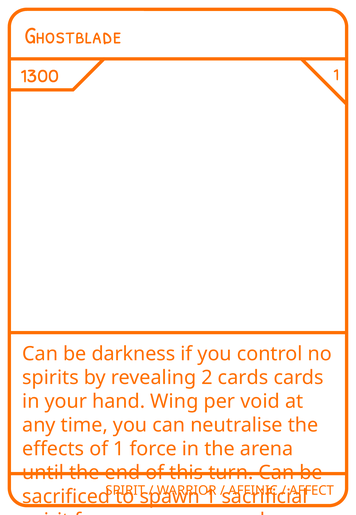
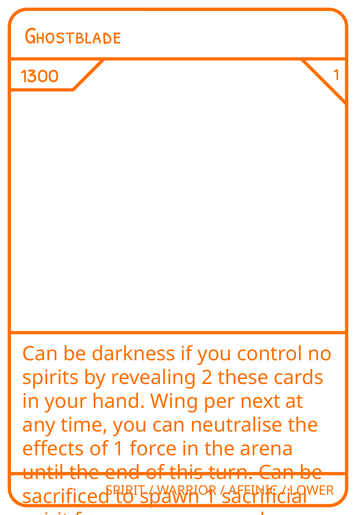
2 cards: cards -> these (243, 377)
void: void -> next (260, 401)
AFFECT: AFFECT -> LOWER (312, 490)
